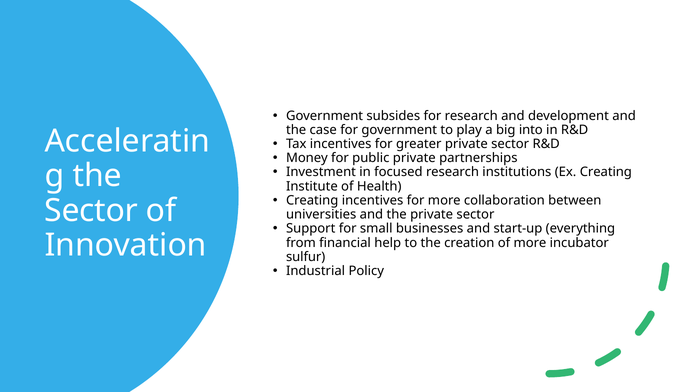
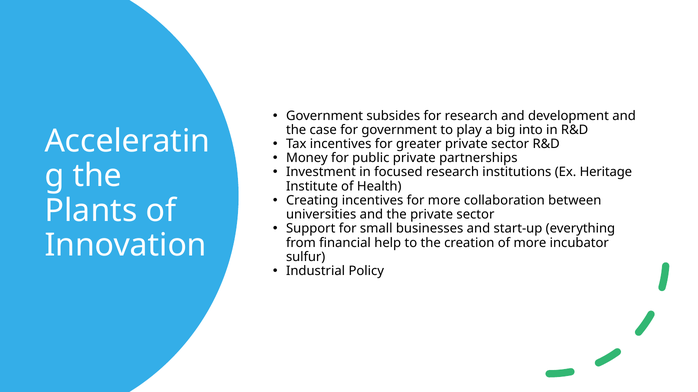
Ex Creating: Creating -> Heritage (606, 172)
Sector: Sector -> Plants (91, 211)
